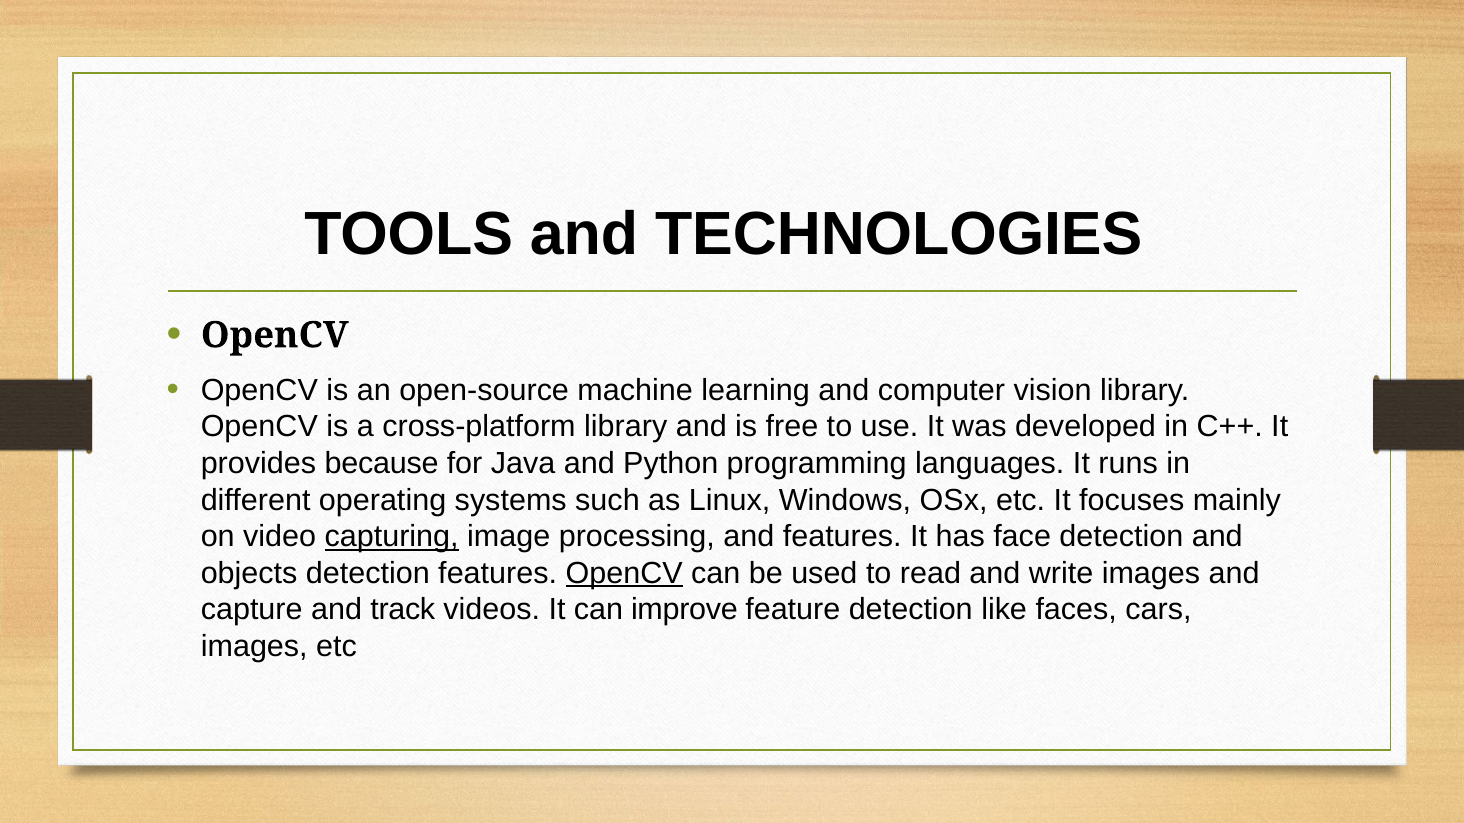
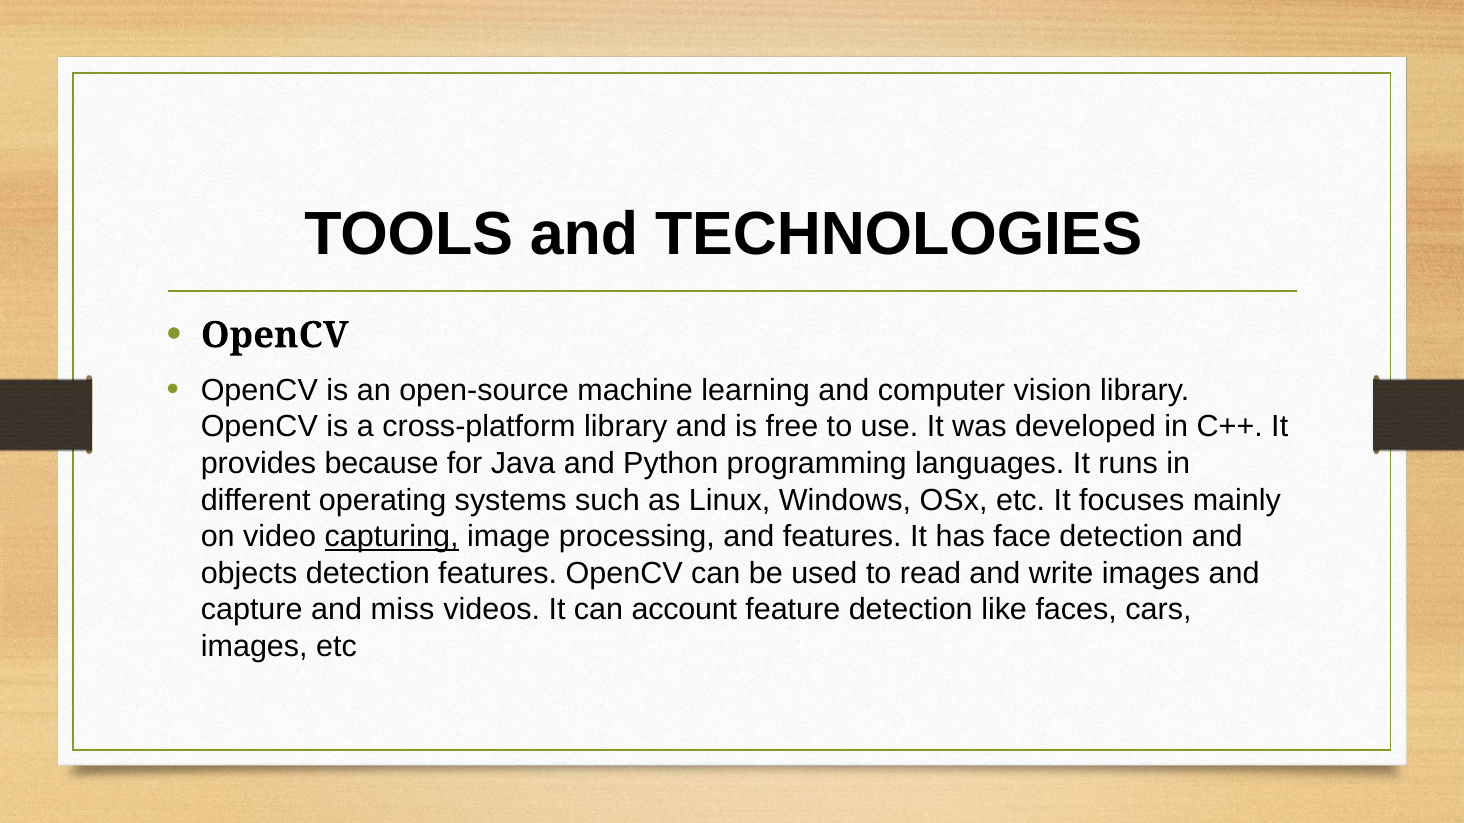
OpenCV underline: present -> none (624, 574)
track: track -> miss (403, 610)
improve: improve -> account (684, 610)
